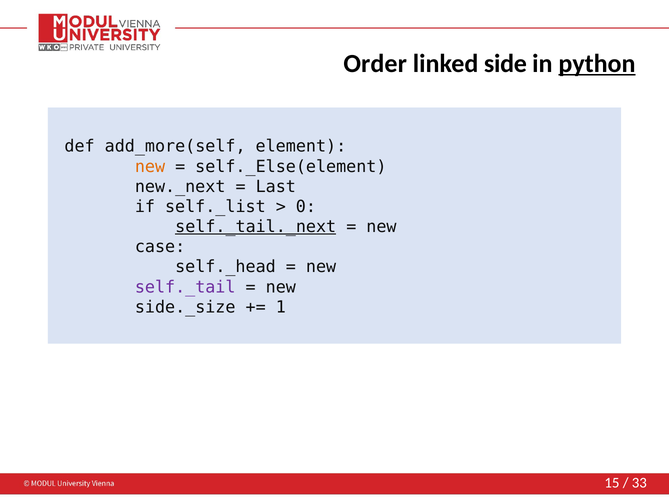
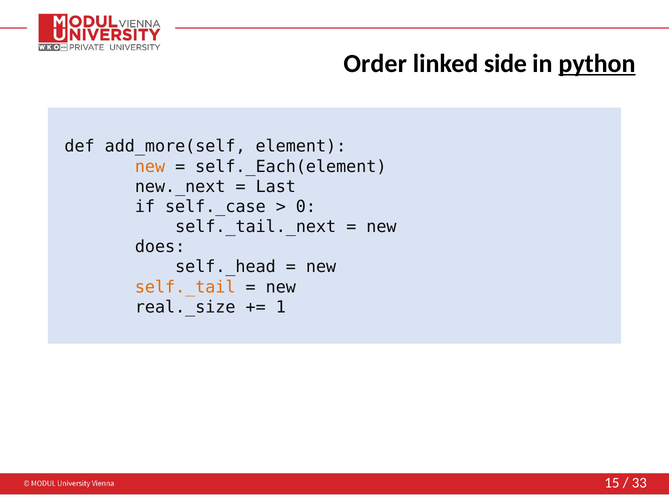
self._Else(element: self._Else(element -> self._Each(element (291, 166)
self._list: self._list -> self._case (215, 207)
self._tail._next underline: present -> none (256, 227)
case: case -> does (160, 247)
self._tail colour: purple -> orange (185, 287)
side._size: side._size -> real._size (185, 307)
